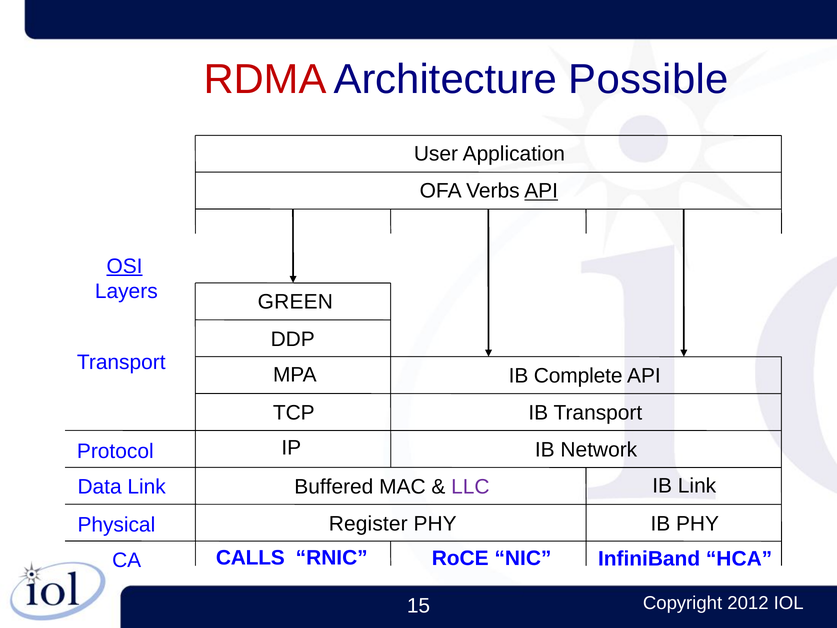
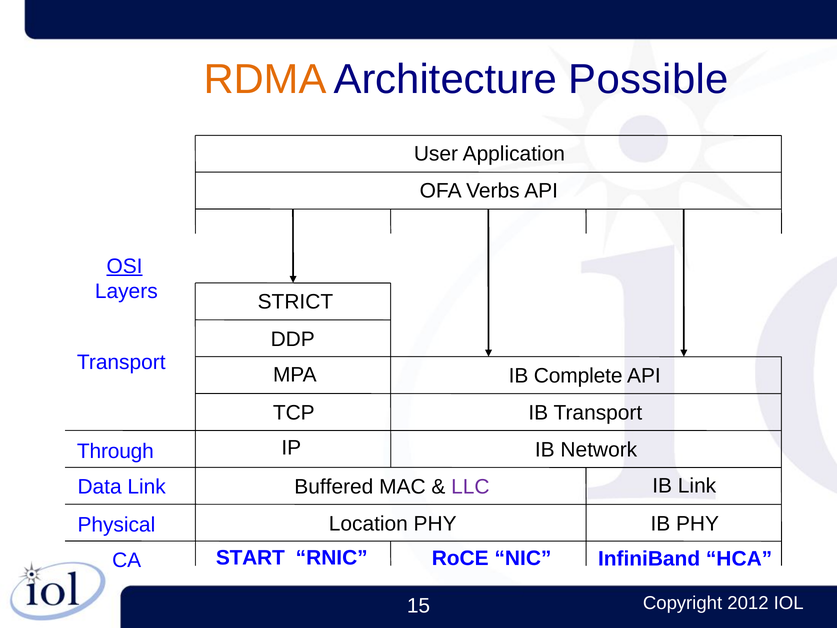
RDMA colour: red -> orange (265, 80)
API underline: present -> none (541, 191)
GREEN: GREEN -> STRICT (295, 301)
Protocol: Protocol -> Through (115, 451)
Register: Register -> Location (368, 524)
CALLS: CALLS -> START (250, 558)
